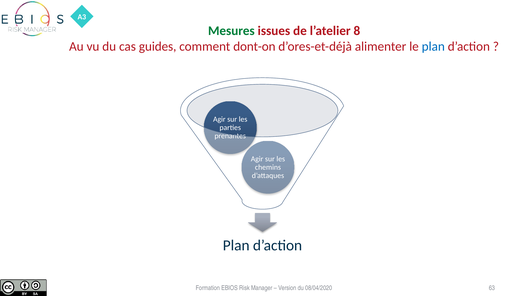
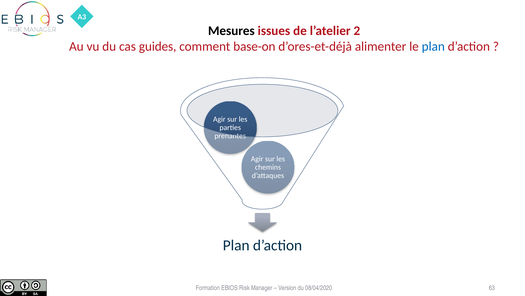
Mesures colour: green -> black (231, 31)
8: 8 -> 2 (357, 31)
dont-on: dont-on -> base-on (254, 46)
